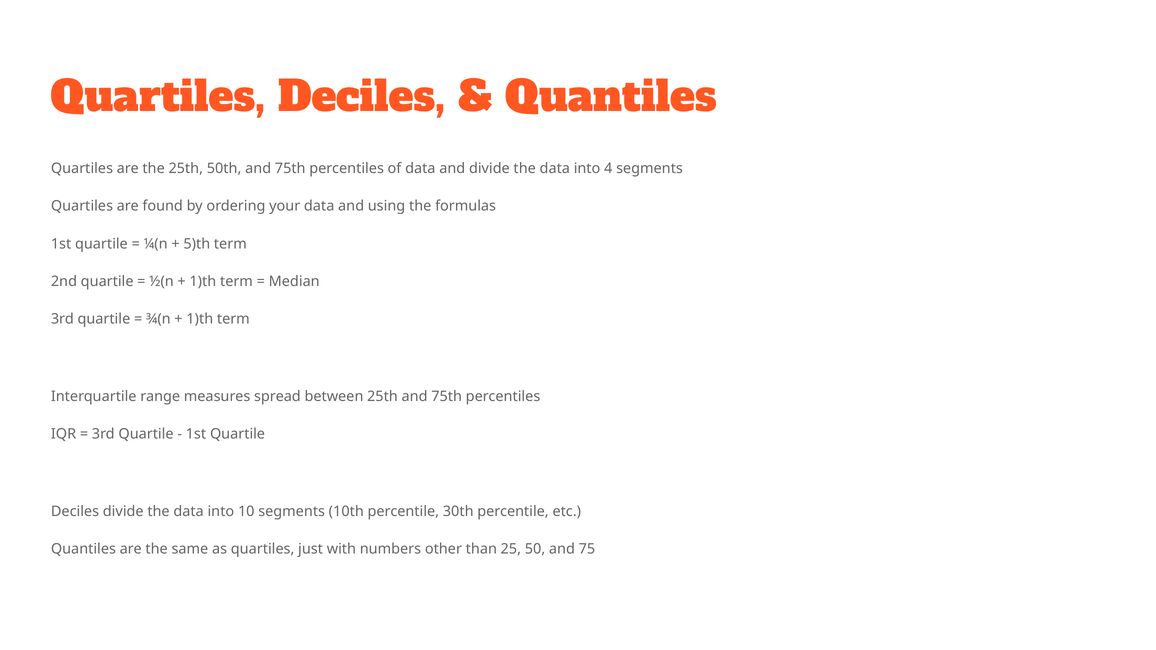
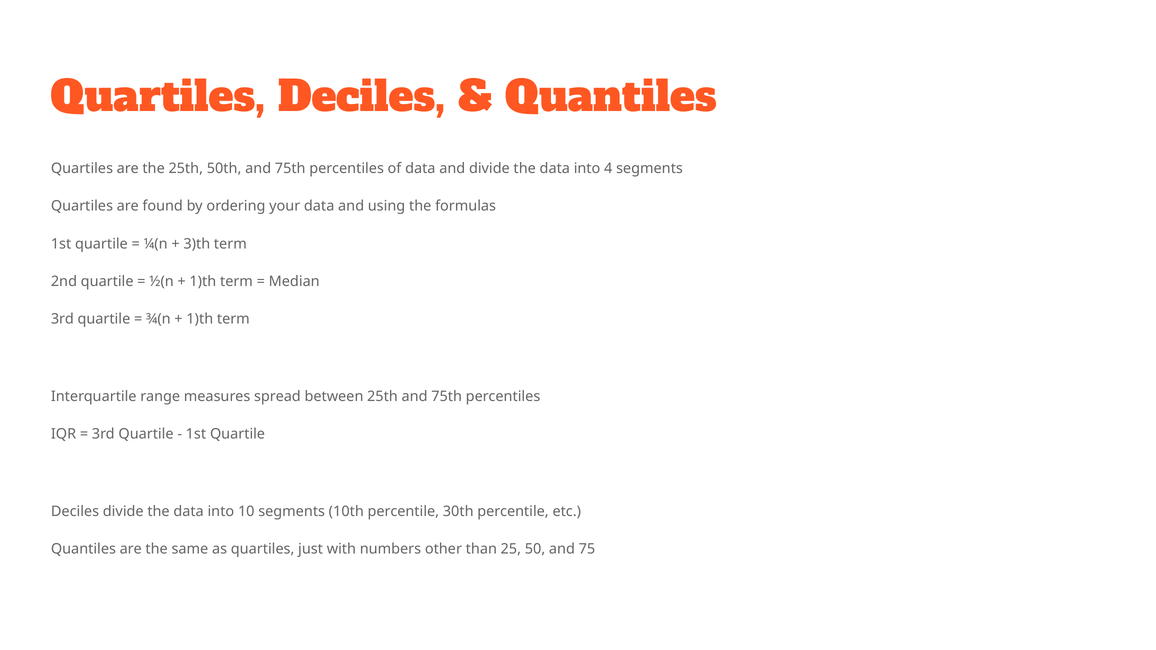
5)th: 5)th -> 3)th (197, 244)
